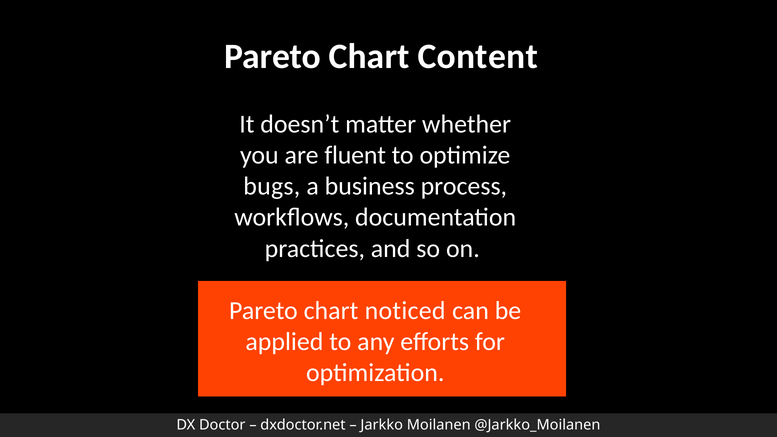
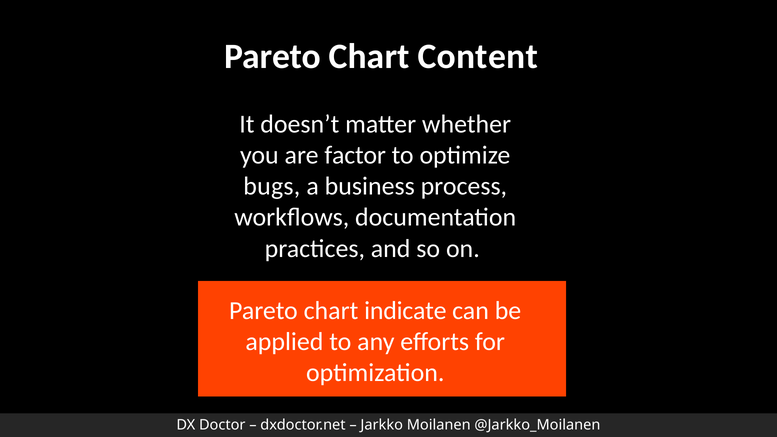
fluent: fluent -> factor (355, 155)
noticed: noticed -> indicate (405, 311)
